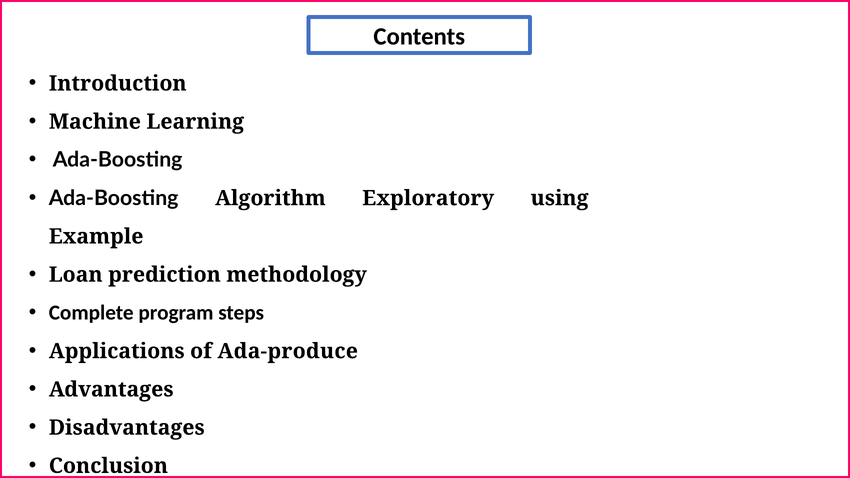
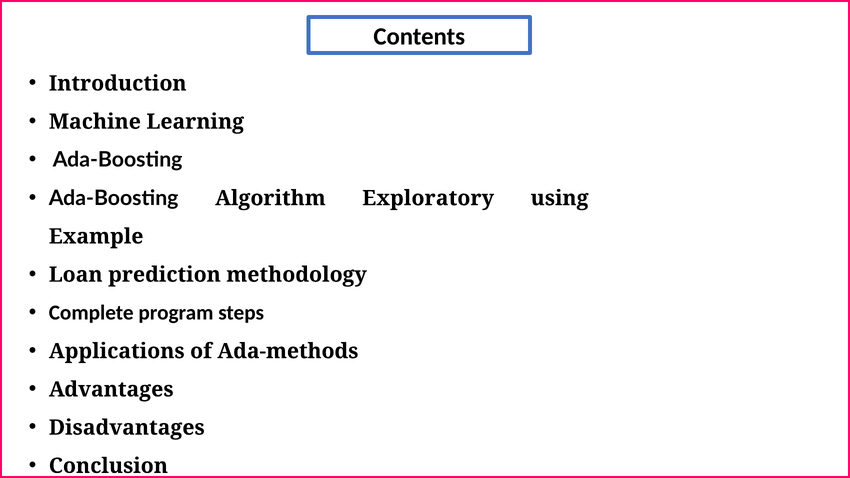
Ada-produce: Ada-produce -> Ada-methods (288, 351)
